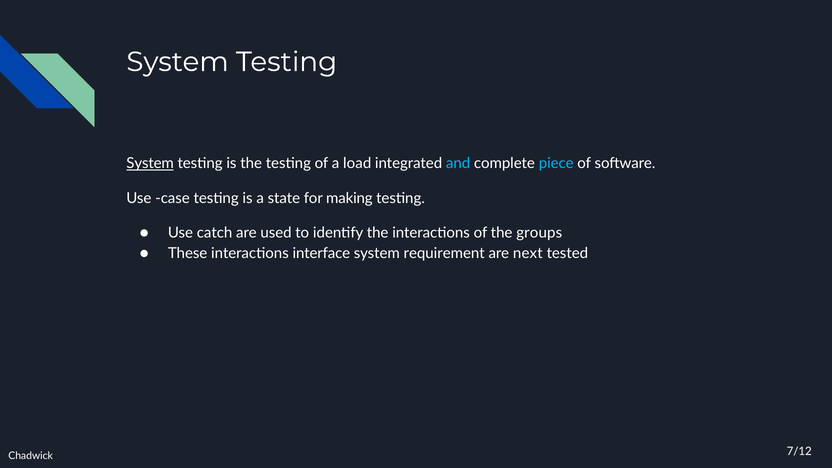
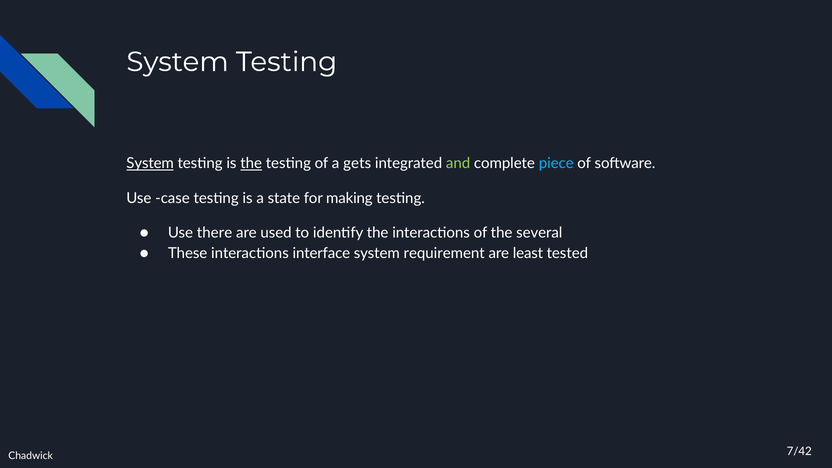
the underline: none -> present (251, 164)
load: load -> gets (357, 164)
and colour: light blue -> light green (458, 164)
catch: catch -> there (215, 233)
groups: groups -> several (539, 233)
next: next -> least (528, 253)
7/12: 7/12 -> 7/42 (799, 452)
